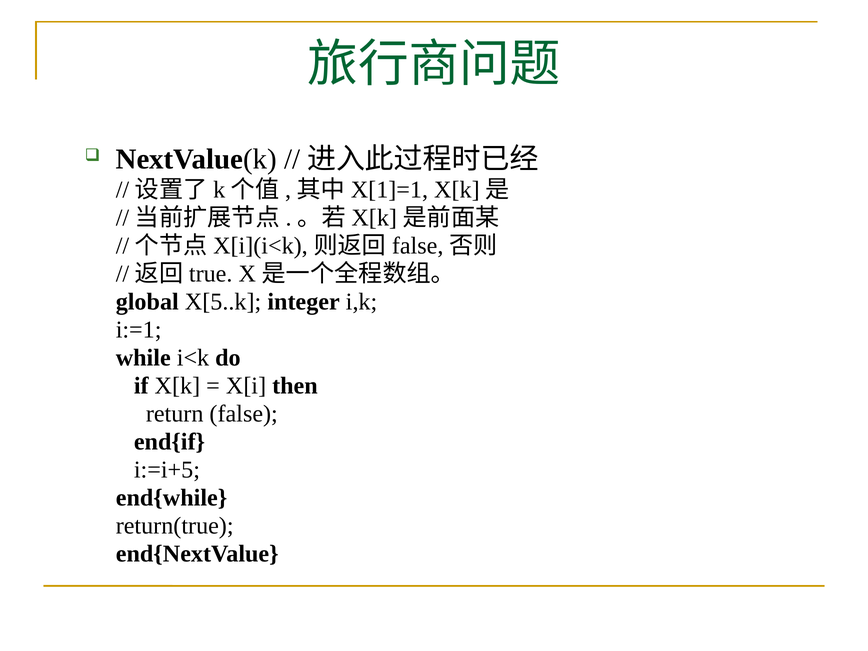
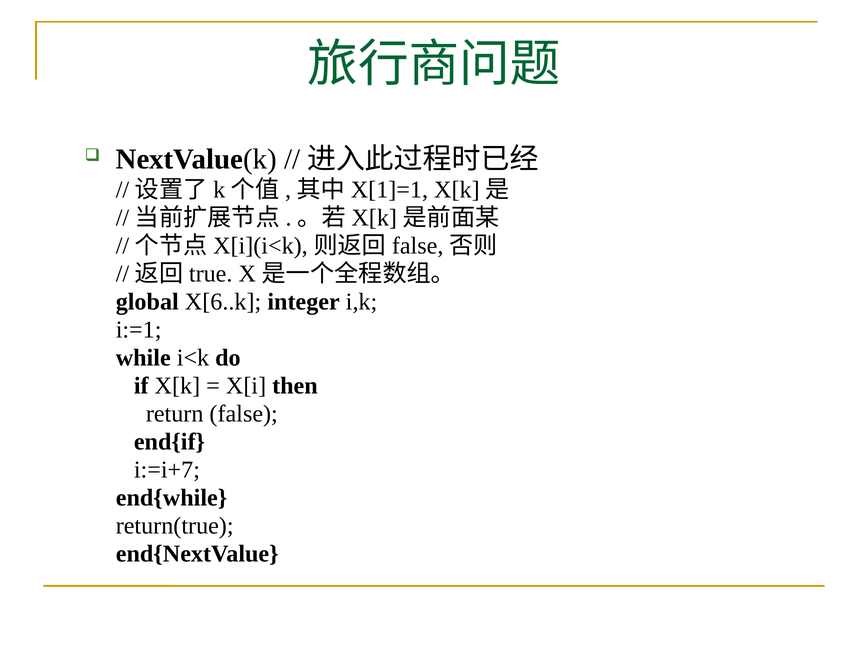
X[5..k: X[5..k -> X[6..k (223, 302)
i:=i+5: i:=i+5 -> i:=i+7 (167, 470)
